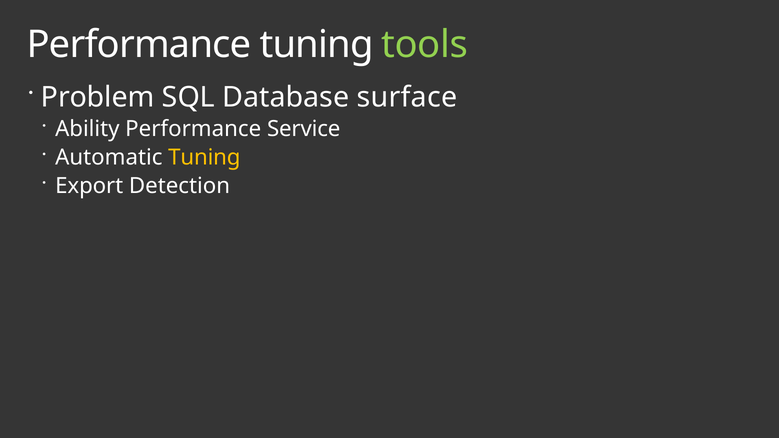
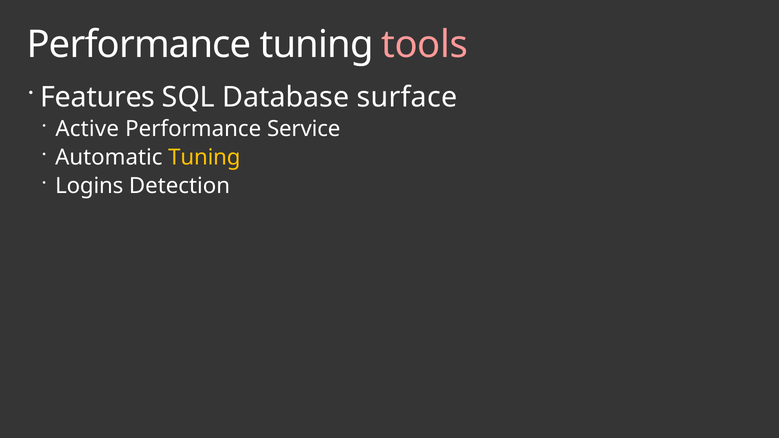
tools colour: light green -> pink (425, 45)
Problem: Problem -> Features (98, 97)
Ability: Ability -> Active (87, 129)
Export: Export -> Logins (89, 186)
